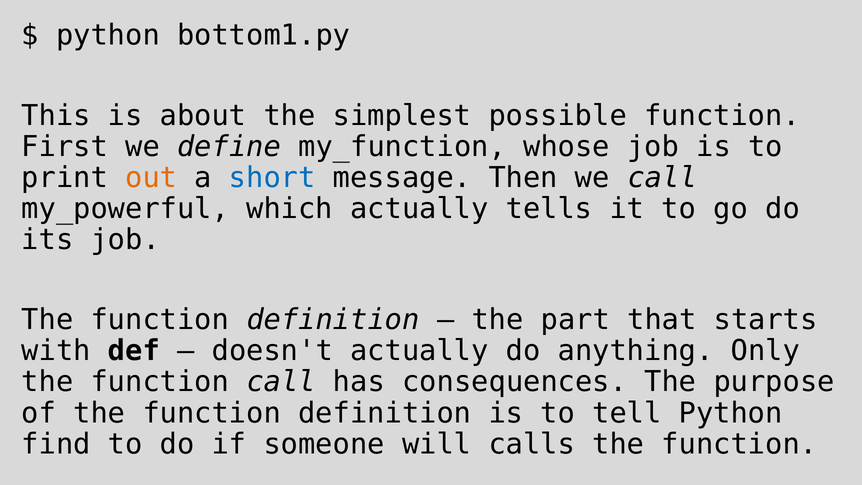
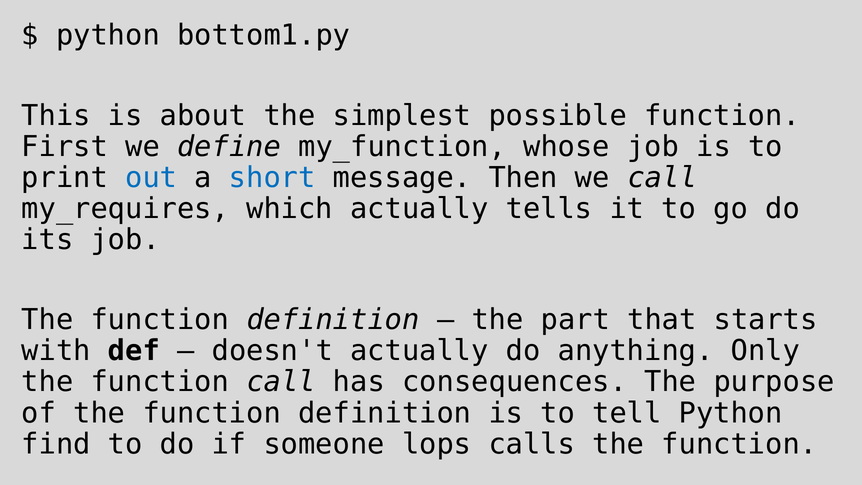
out colour: orange -> blue (151, 178)
my_powerful: my_powerful -> my_requires (125, 209)
will: will -> lops (437, 444)
